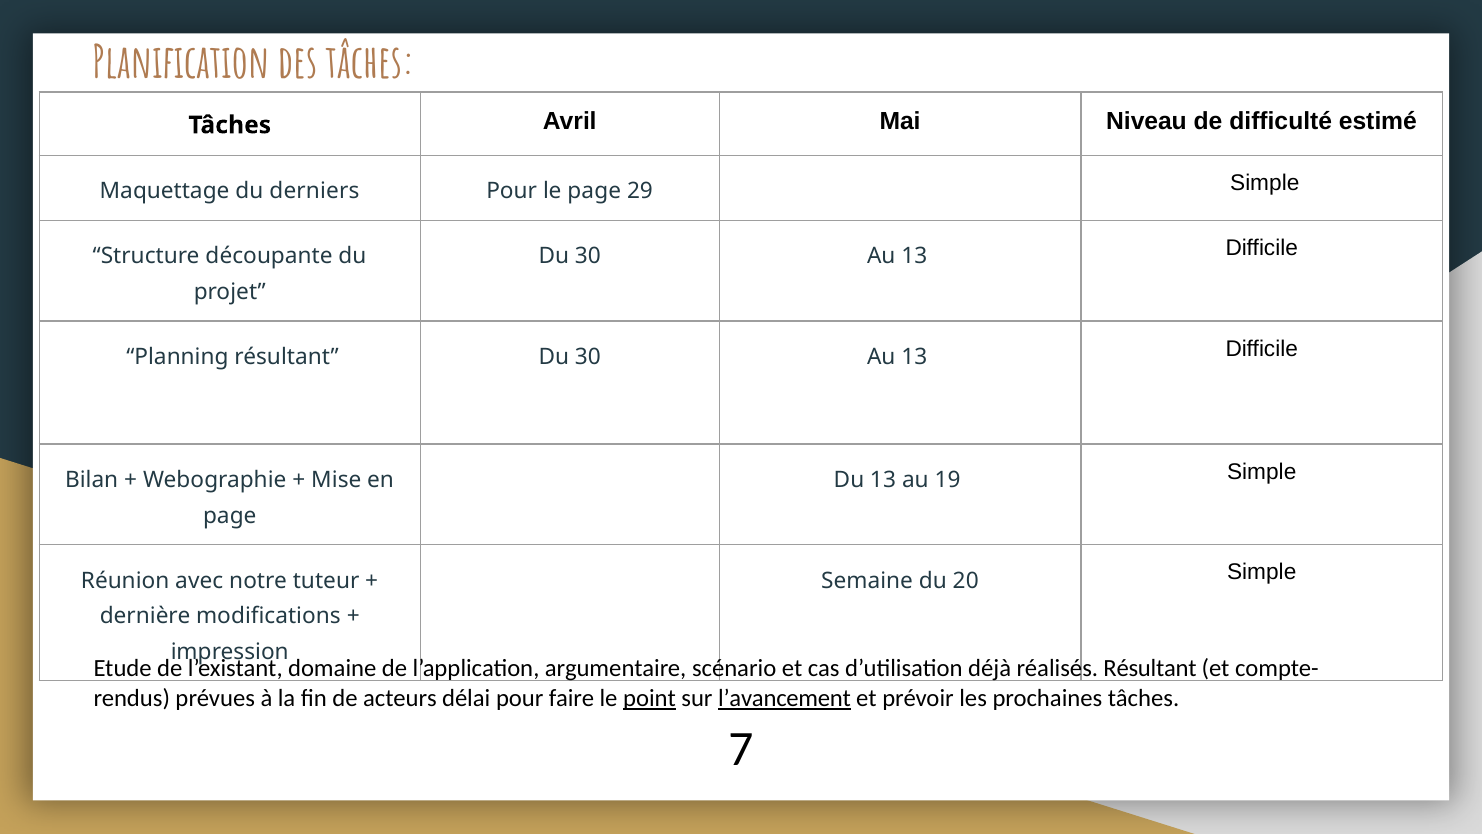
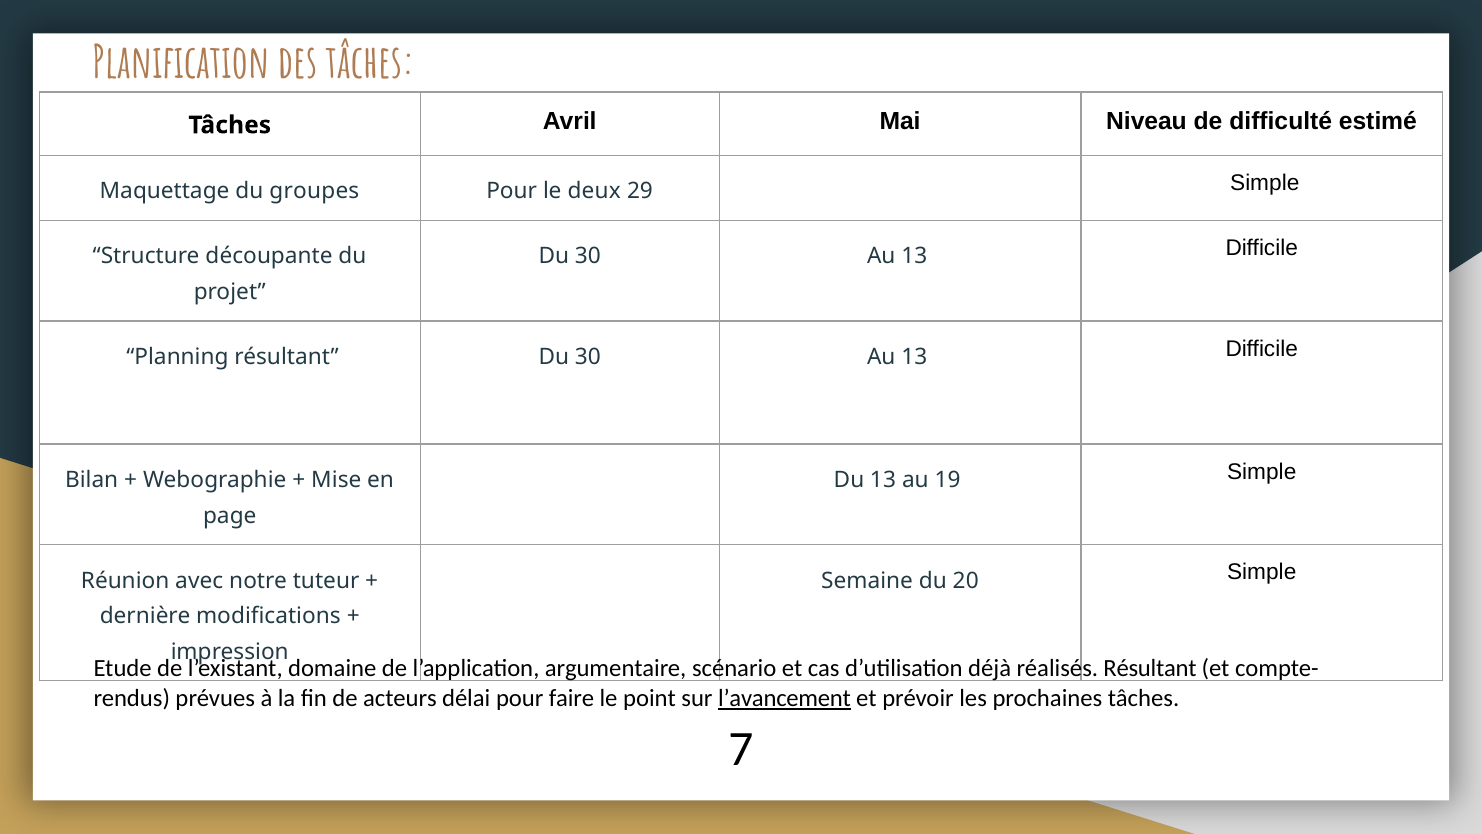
derniers: derniers -> groupes (314, 191)
le page: page -> deux (594, 191)
point underline: present -> none (650, 698)
